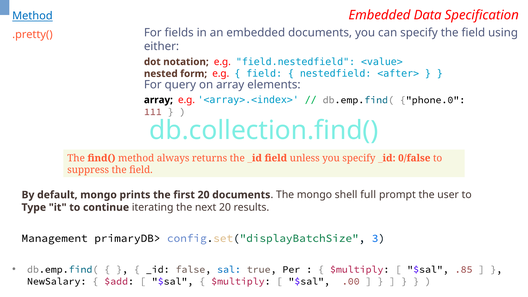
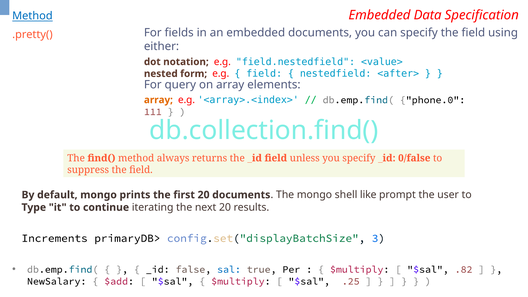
array colour: black -> orange (158, 100)
full: full -> like (368, 195)
Management: Management -> Increments (55, 238)
.85: .85 -> .82 (464, 269)
.00: .00 -> .25 (351, 281)
